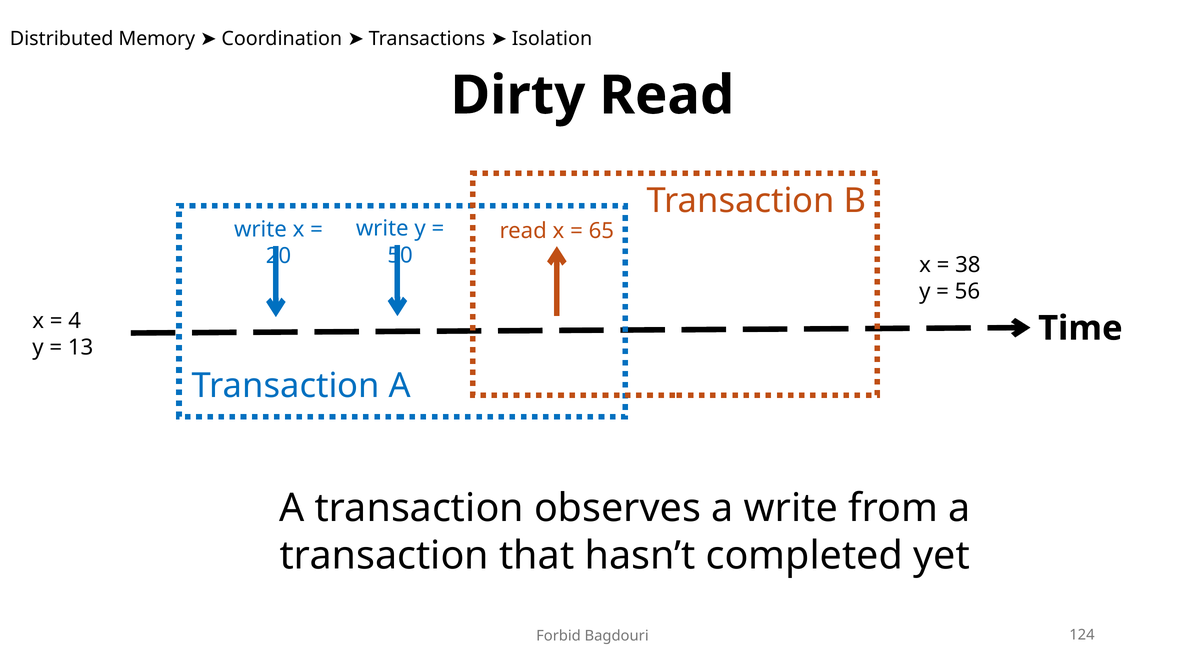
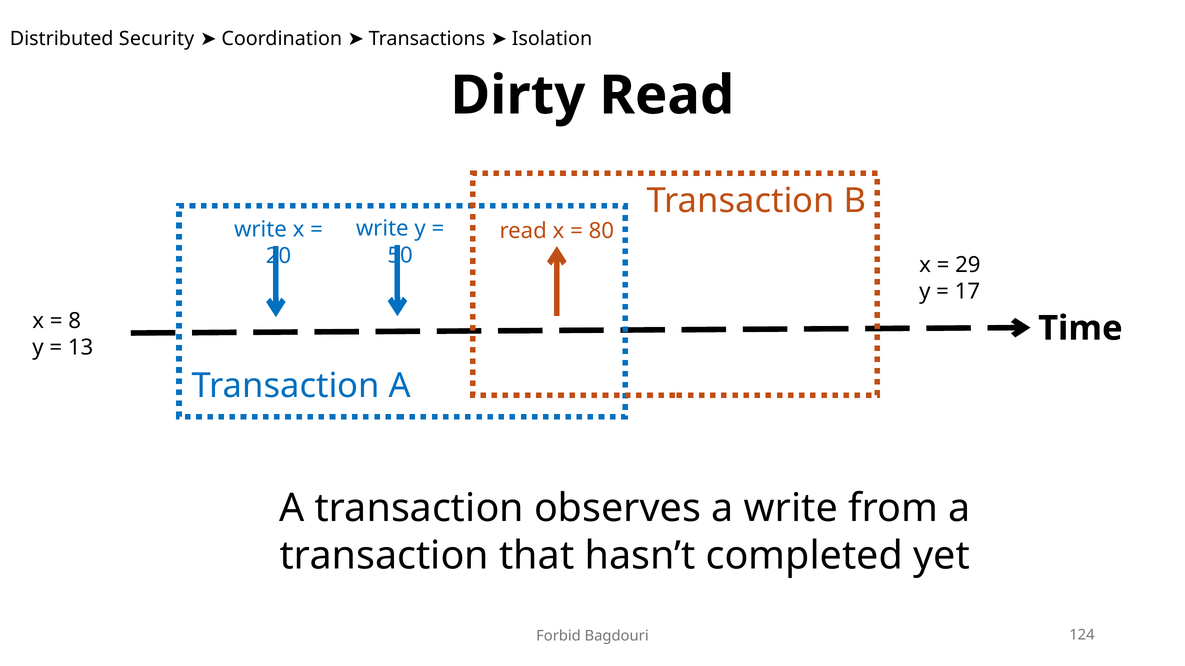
Memory: Memory -> Security (157, 39)
65: 65 -> 80 (601, 231)
38: 38 -> 29 (968, 265)
56: 56 -> 17 (967, 292)
4: 4 -> 8 (75, 321)
